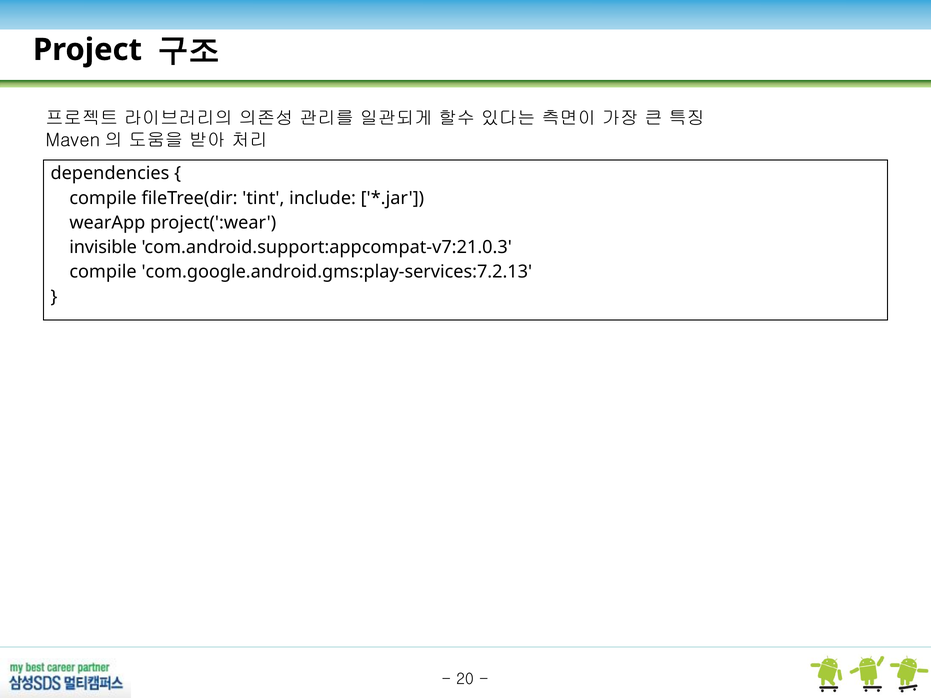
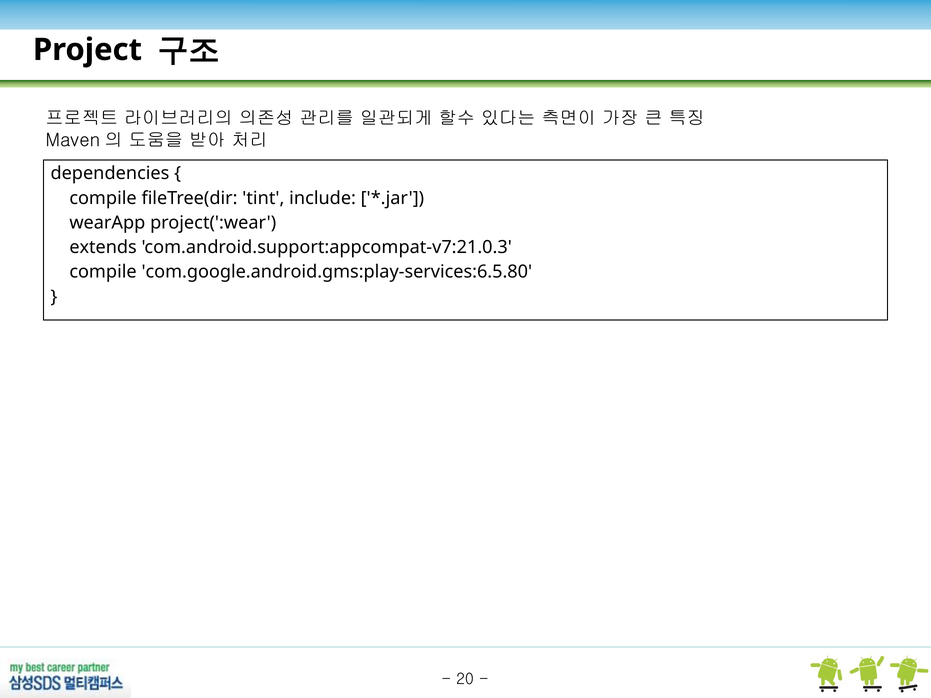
invisible: invisible -> extends (103, 247)
com.google.android.gms:play-services:7.2.13: com.google.android.gms:play-services:7.2.13 -> com.google.android.gms:play-services:6.5.80 (337, 272)
